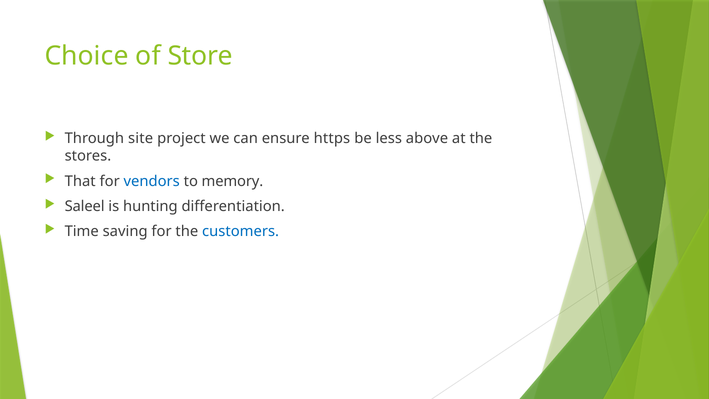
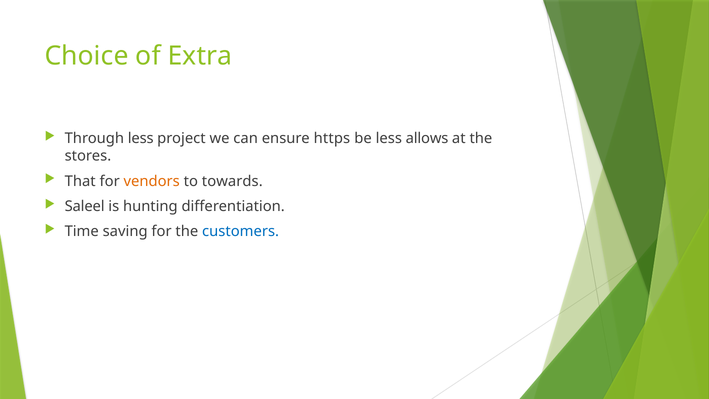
Store: Store -> Extra (200, 56)
Through site: site -> less (141, 138)
above: above -> allows (427, 138)
vendors colour: blue -> orange (152, 181)
memory: memory -> towards (232, 181)
